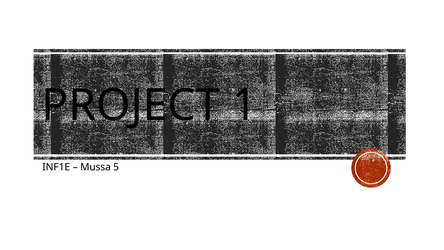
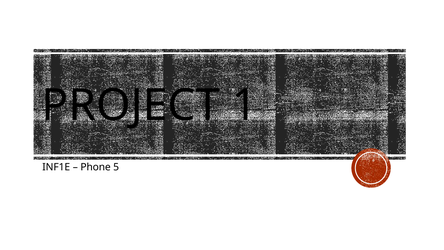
Mussa: Mussa -> Phone (96, 167)
